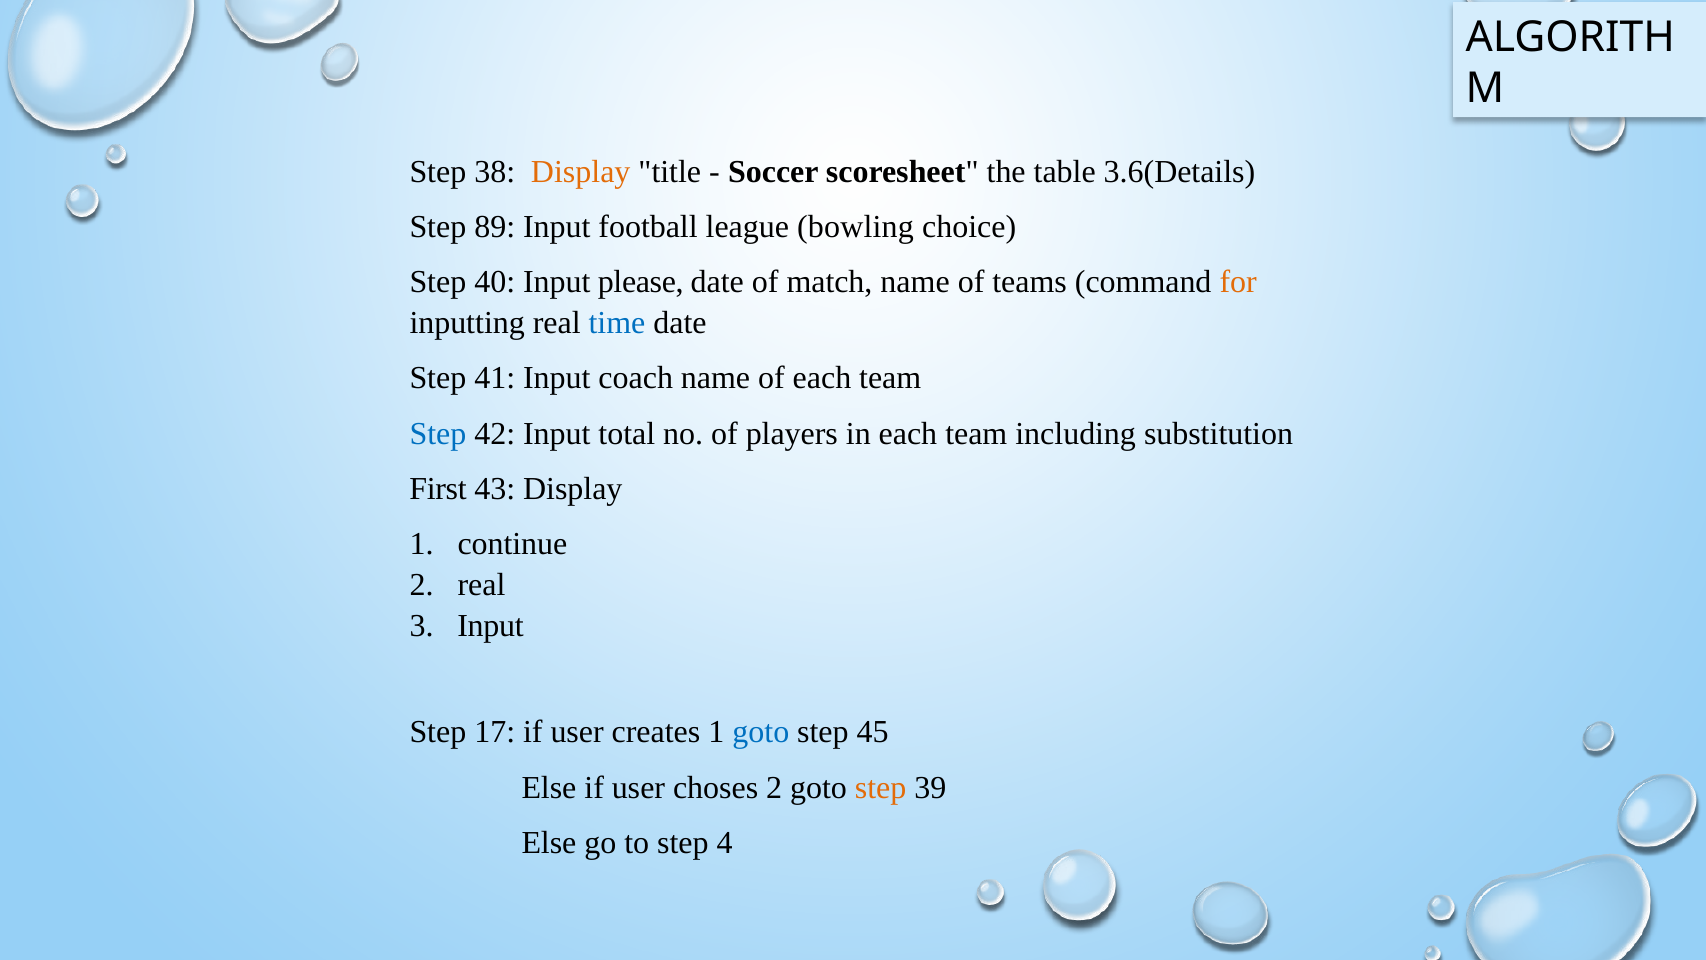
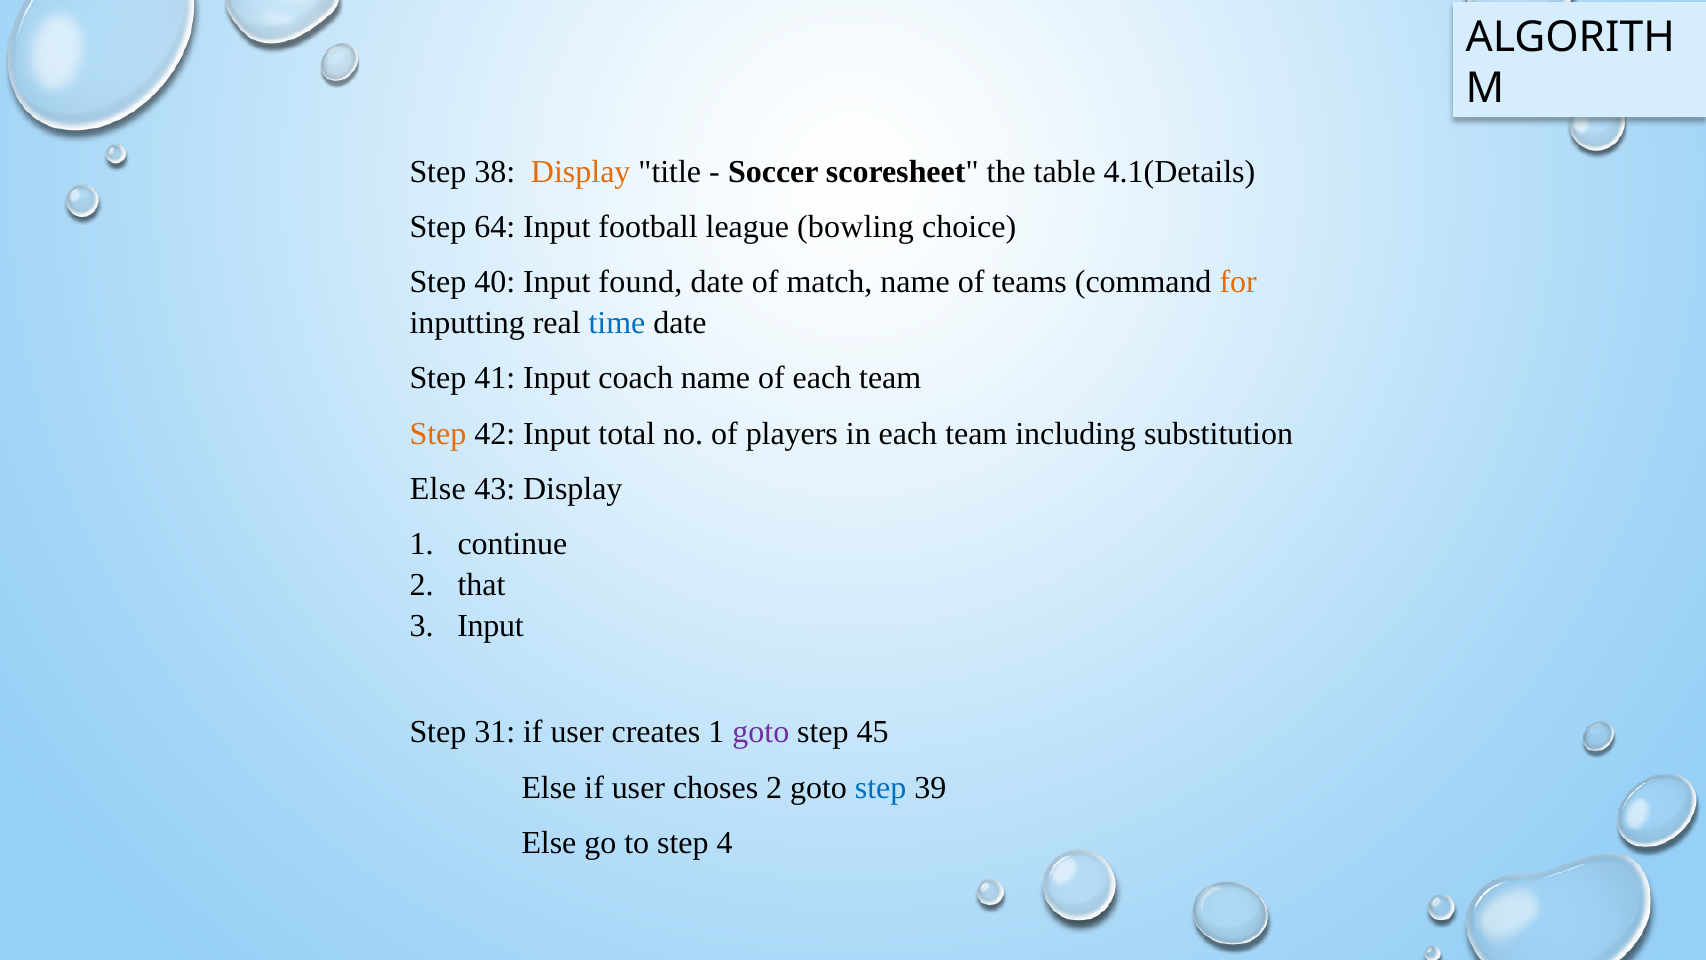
3.6(Details: 3.6(Details -> 4.1(Details (1179, 171)
89: 89 -> 64 (495, 227)
please: please -> found (640, 282)
Step colour: blue -> orange (438, 434)
First: First -> Else (438, 489)
2 real: real -> that (481, 585)
17: 17 -> 31 (495, 732)
goto colour: blue -> purple (761, 732)
step colour: orange -> blue (881, 787)
